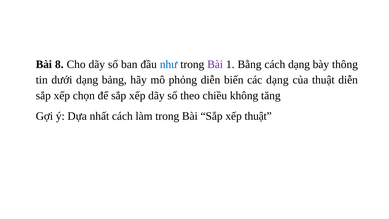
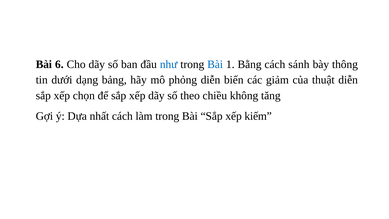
8: 8 -> 6 (59, 64)
Bài colour: purple -> blue (215, 64)
cách dạng: dạng -> sánh (299, 64)
các dạng: dạng -> giảm (277, 80)
xếp thuật: thuật -> kiếm (258, 116)
